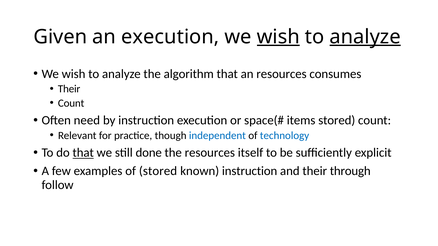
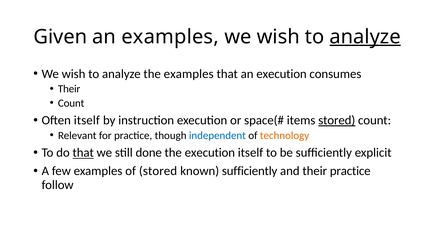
an execution: execution -> examples (170, 37)
wish underline: present -> none (278, 37)
the algorithm: algorithm -> examples (189, 74)
an resources: resources -> execution (282, 74)
Often need: need -> itself (87, 121)
stored underline: none -> present (337, 121)
technology colour: blue -> orange (285, 136)
the resources: resources -> execution (210, 153)
known instruction: instruction -> sufficiently (250, 171)
their through: through -> practice (350, 171)
